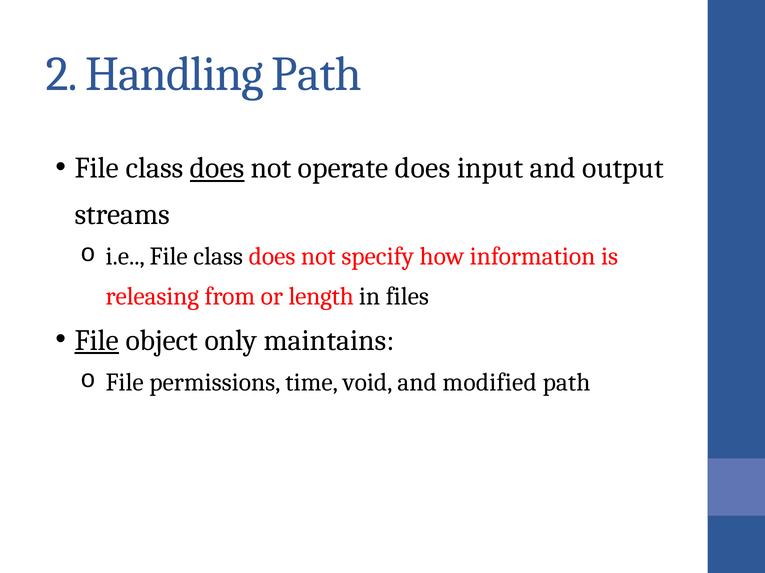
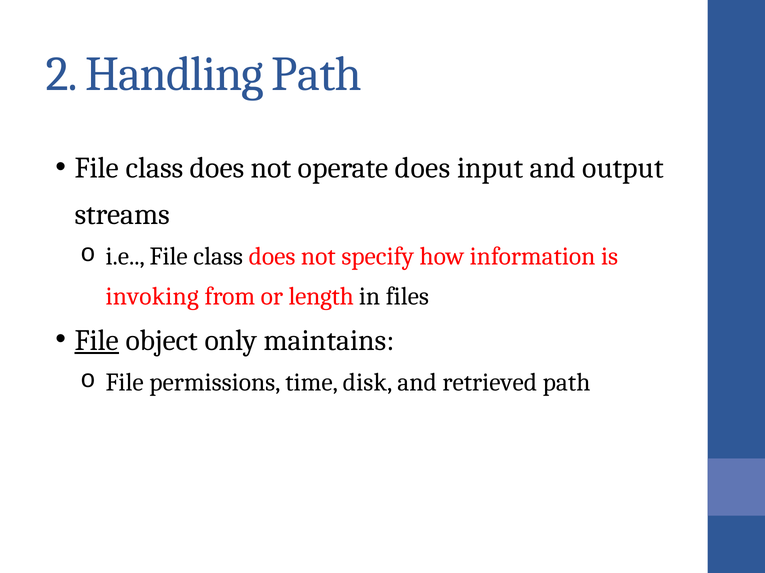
does underline: present -> none (217, 168)
releasing: releasing -> invoking (152, 297)
void: void -> disk (368, 383)
modified: modified -> retrieved (490, 383)
